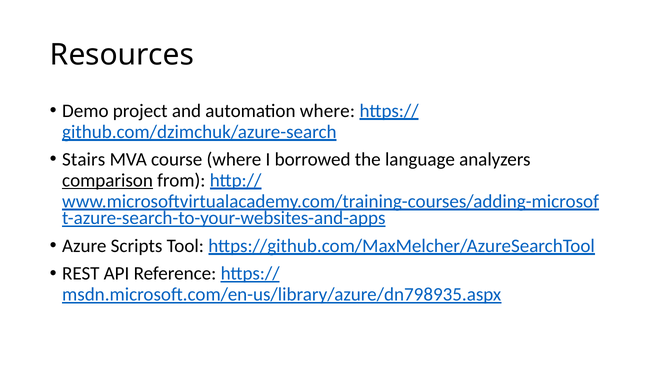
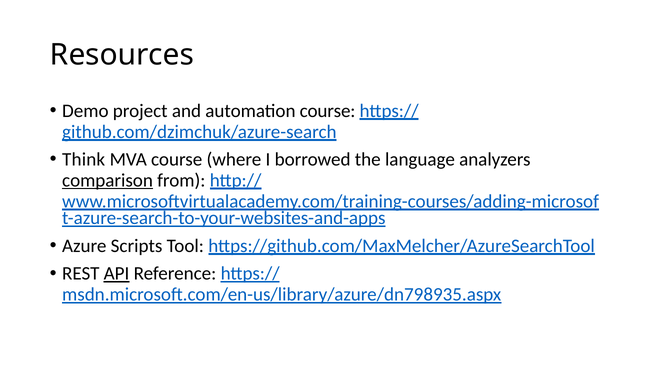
automation where: where -> course (328, 111)
Stairs: Stairs -> Think (84, 159)
API underline: none -> present (117, 274)
